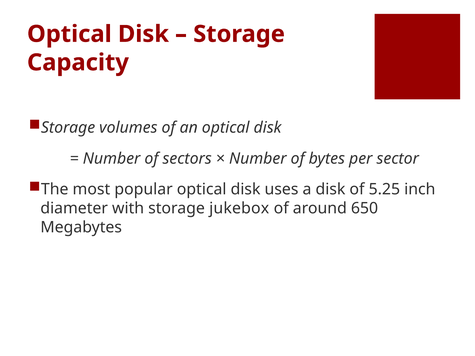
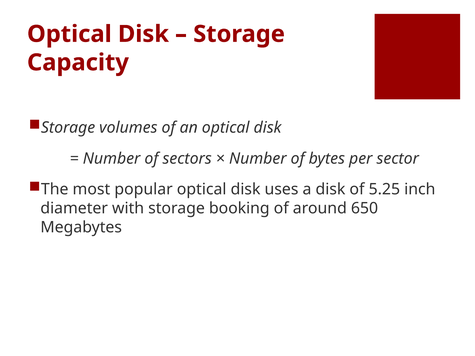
jukebox: jukebox -> booking (239, 209)
